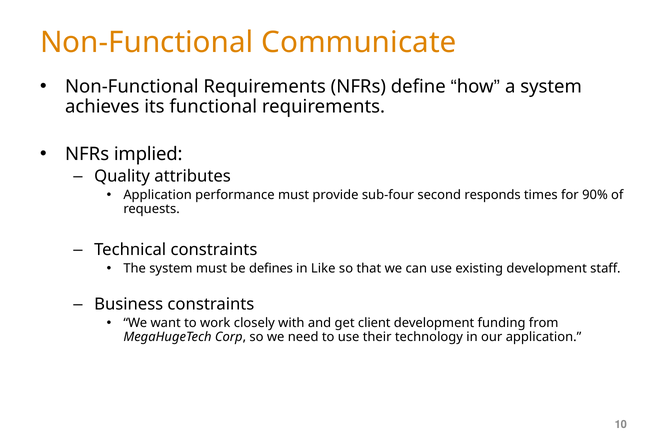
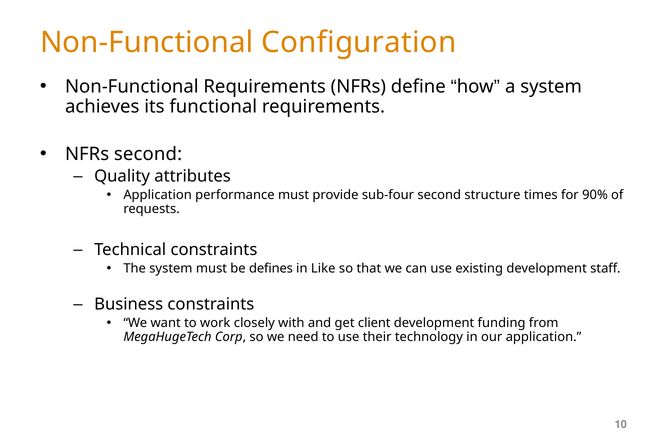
Communicate: Communicate -> Configuration (359, 43)
NFRs implied: implied -> second (148, 154)
responds: responds -> structure (492, 195)
